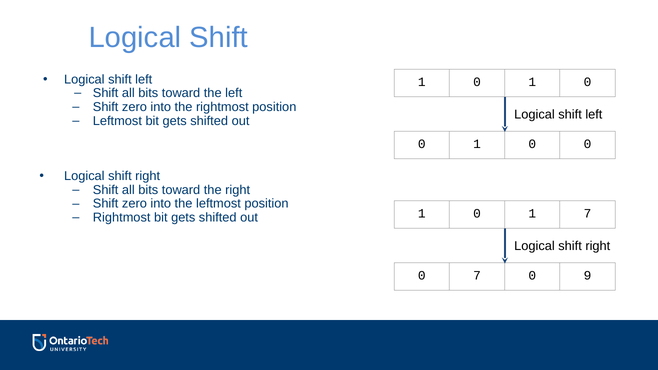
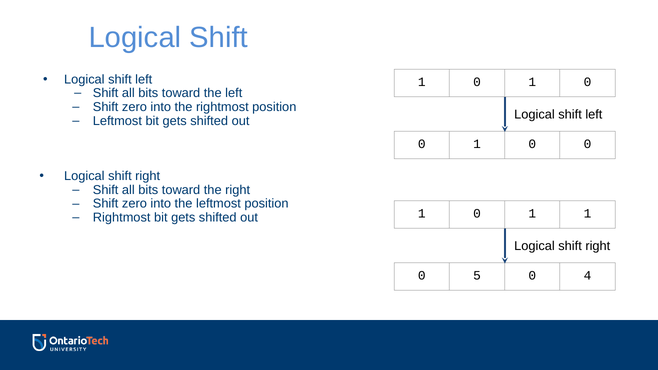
1 7: 7 -> 1 (587, 214)
0 7: 7 -> 5 (477, 276)
9: 9 -> 4 (587, 276)
